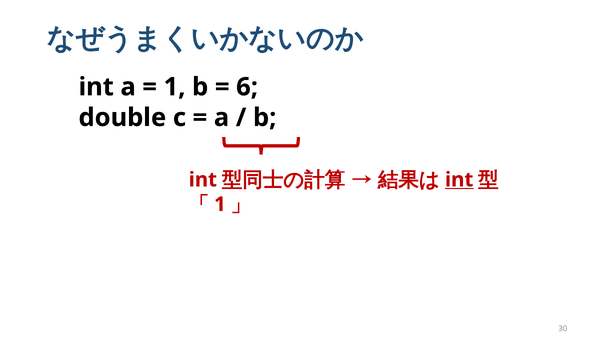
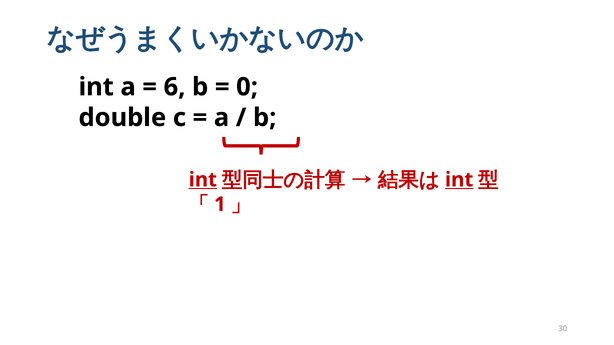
1: 1 -> 6 (175, 87)
6: 6 -> 0 (247, 87)
int underline: none -> present (203, 180)
